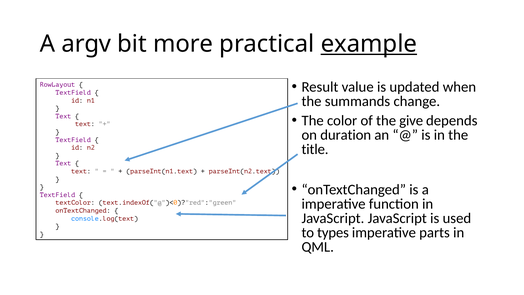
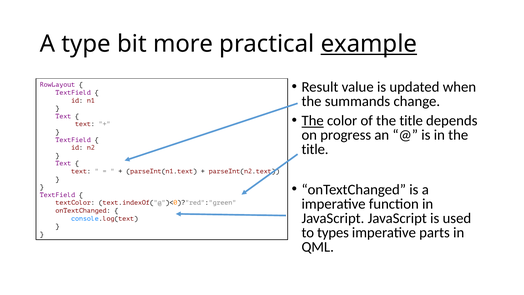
argv: argv -> type (86, 44)
The underline: none -> present (313, 121)
of the give: give -> title (411, 121)
duration: duration -> progress (346, 135)
